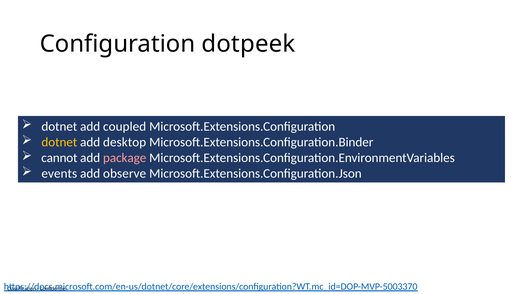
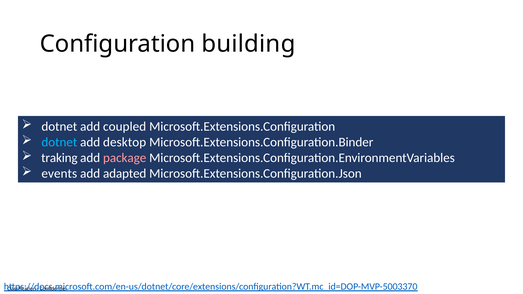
dotpeek: dotpeek -> building (248, 44)
dotnet colour: yellow -> light blue (59, 142)
cannot: cannot -> traking (59, 158)
observe: observe -> adapted (125, 174)
